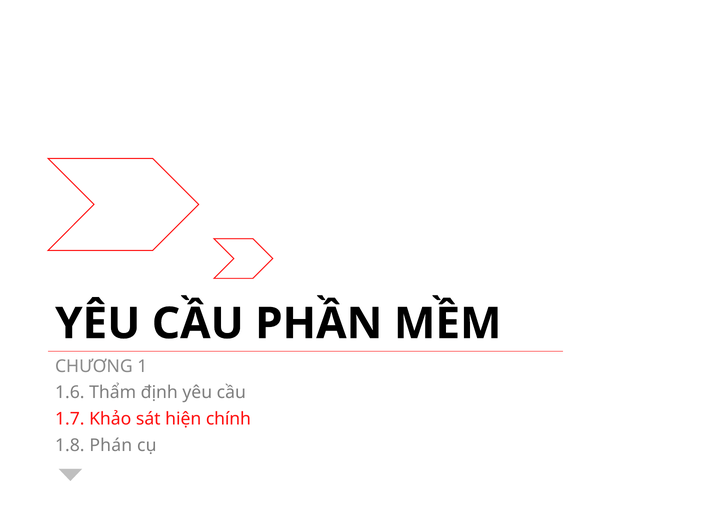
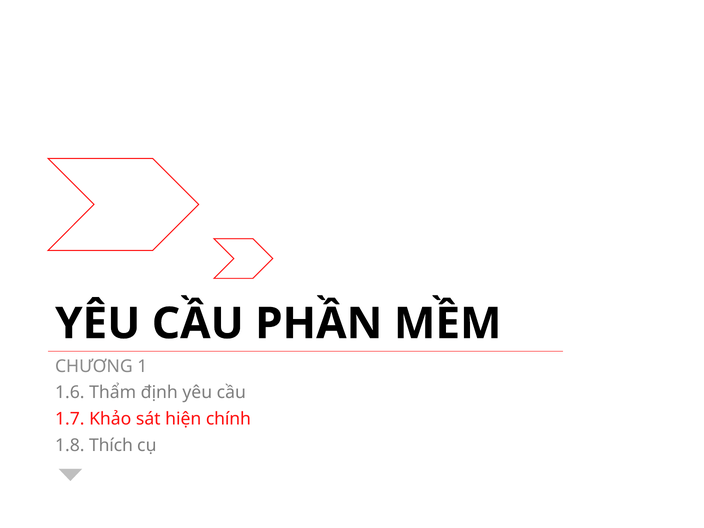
Phán: Phán -> Thích (111, 445)
